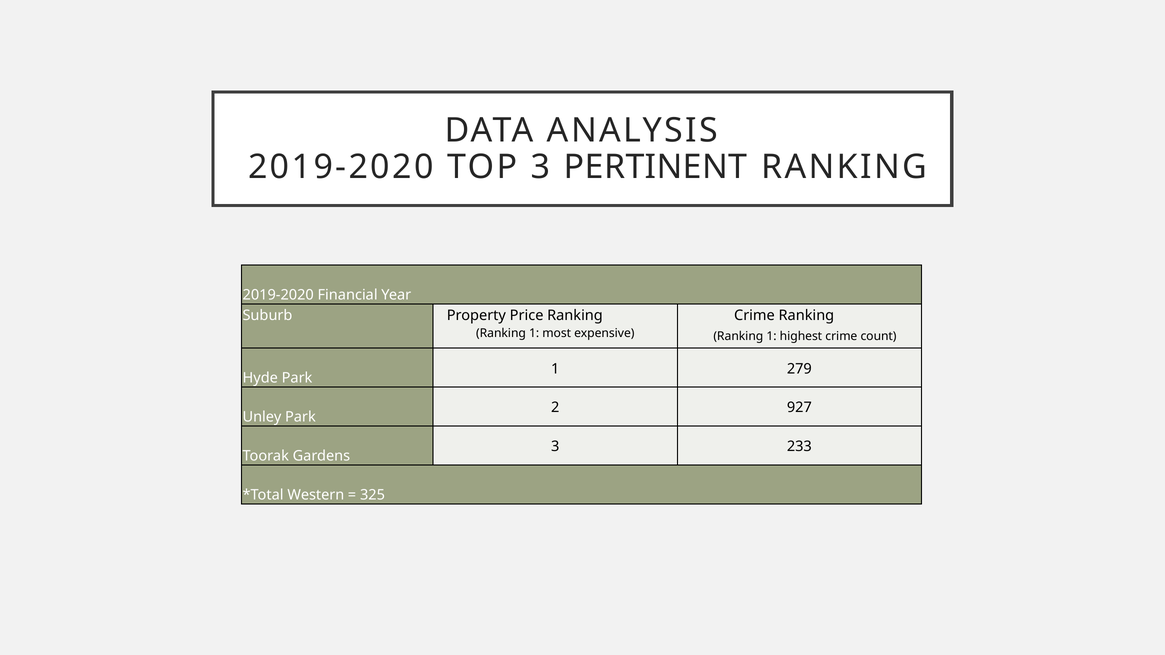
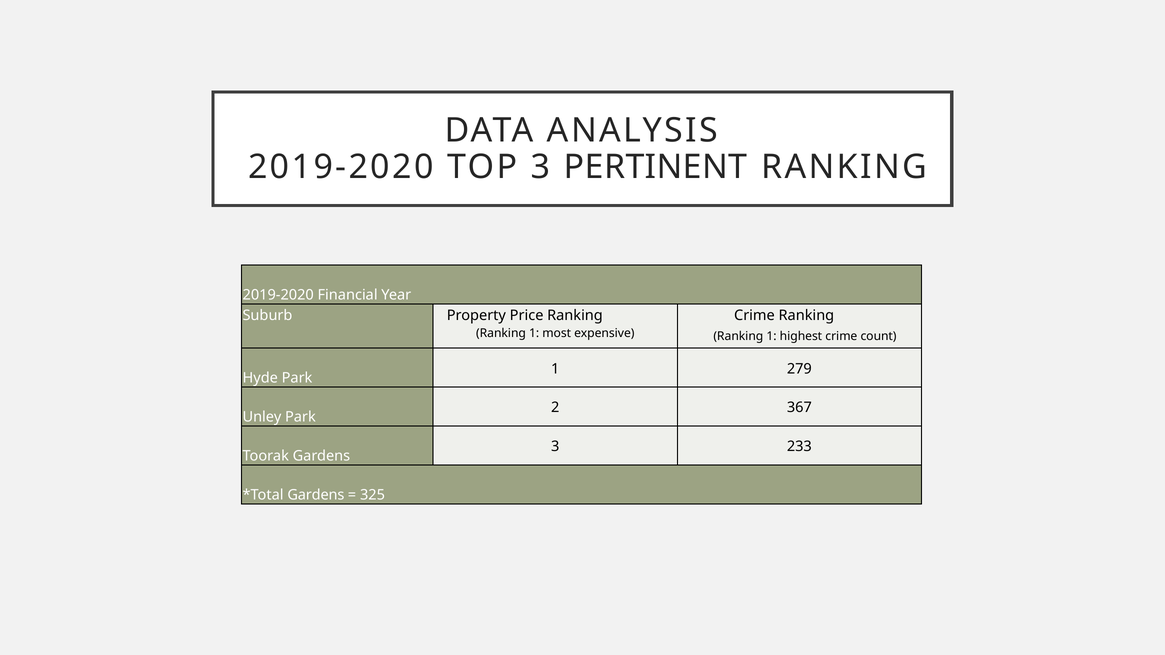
927: 927 -> 367 (799, 408)
Western: Western -> Gardens (316, 495)
